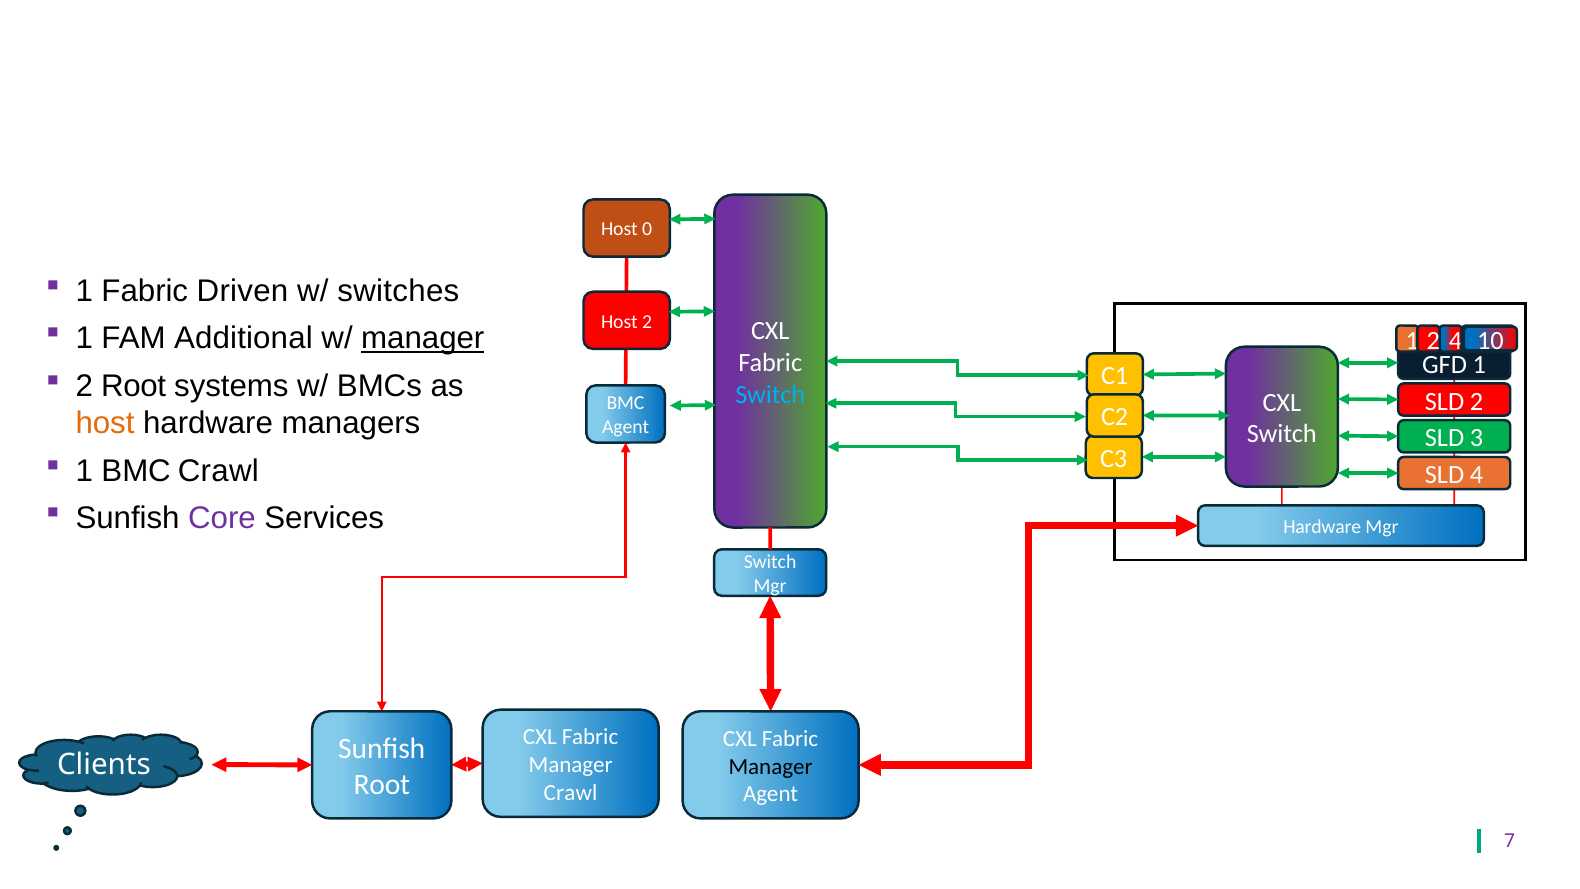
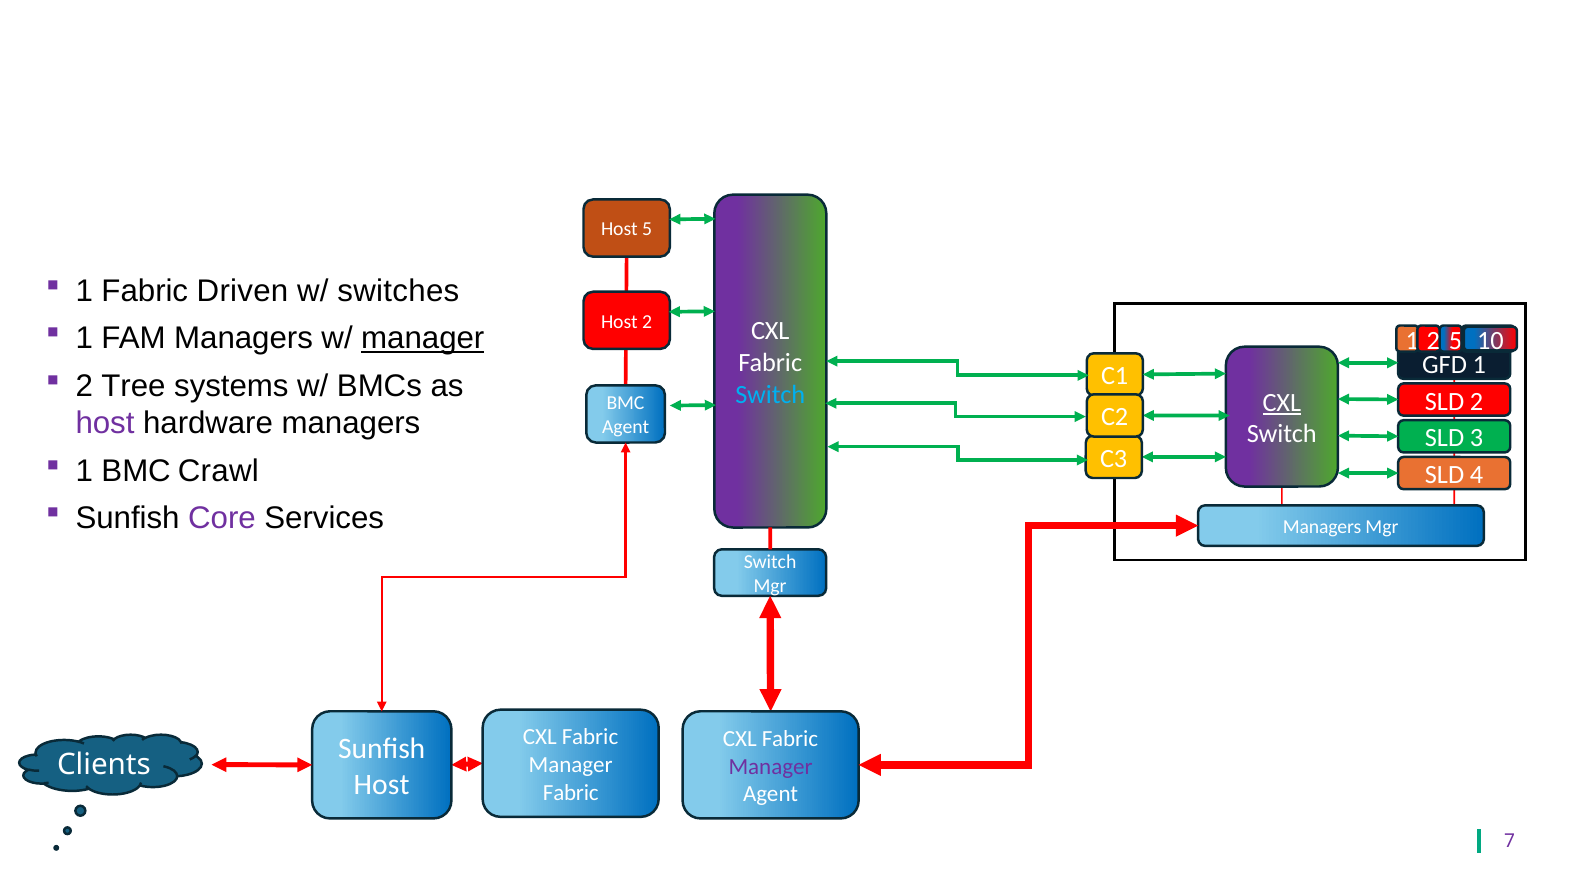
Host 0: 0 -> 5 (647, 229)
FAM Additional: Additional -> Managers (244, 338)
1 4: 4 -> 5 (1456, 340)
2 Root: Root -> Tree (133, 386)
CXL underline: none -> present (1282, 403)
host colour: orange -> purple (105, 423)
Hardware: Hardware -> Managers (1322, 527)
Manager colour: black -> purple (771, 766)
Root: Root -> Host (382, 784)
Crawl: Crawl -> Fabric (571, 792)
